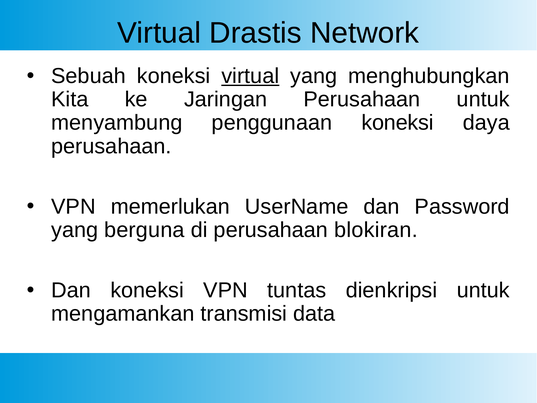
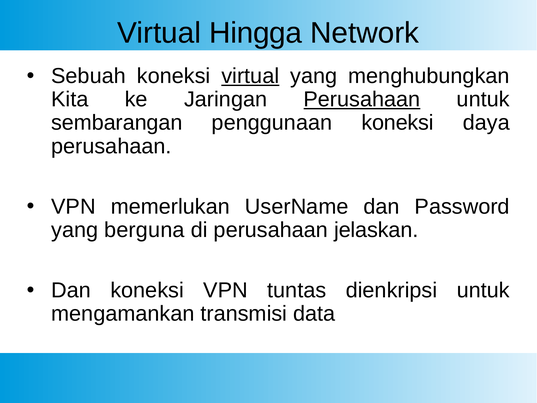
Drastis: Drastis -> Hingga (256, 33)
Perusahaan underline: none -> present (362, 99)
menyambung: menyambung -> sembarangan (117, 123)
blokiran: blokiran -> jelaskan (376, 230)
